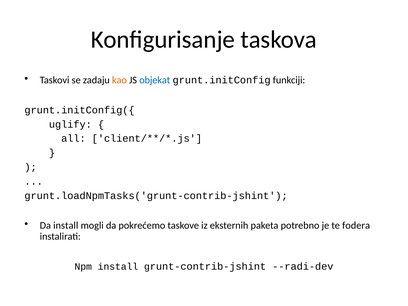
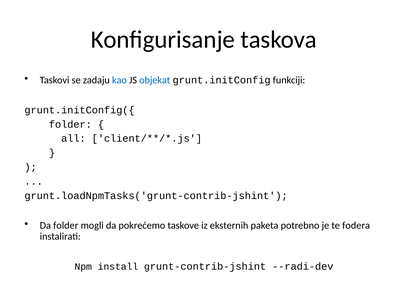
kao colour: orange -> blue (119, 80)
uglify: uglify -> folder (70, 124)
Da install: install -> folder (66, 226)
